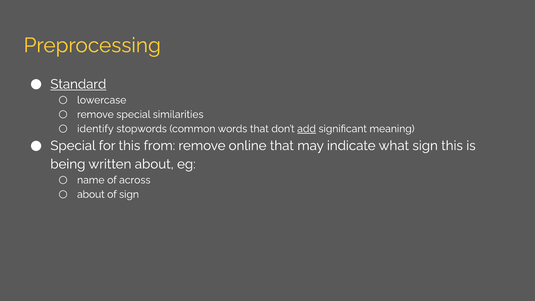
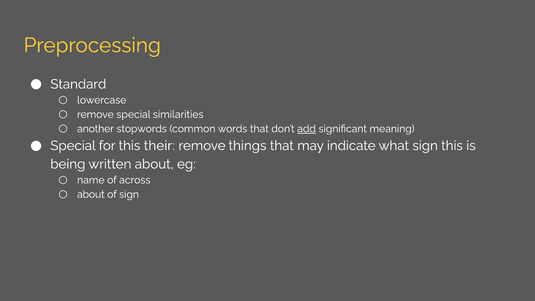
Standard underline: present -> none (78, 84)
identify: identify -> another (95, 129)
from: from -> their (159, 146)
online: online -> things (248, 146)
